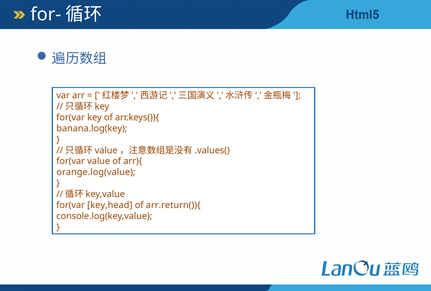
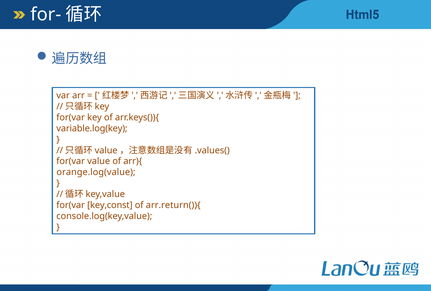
banana.log(key: banana.log(key -> variable.log(key (92, 128)
key,head: key,head -> key,const (110, 205)
